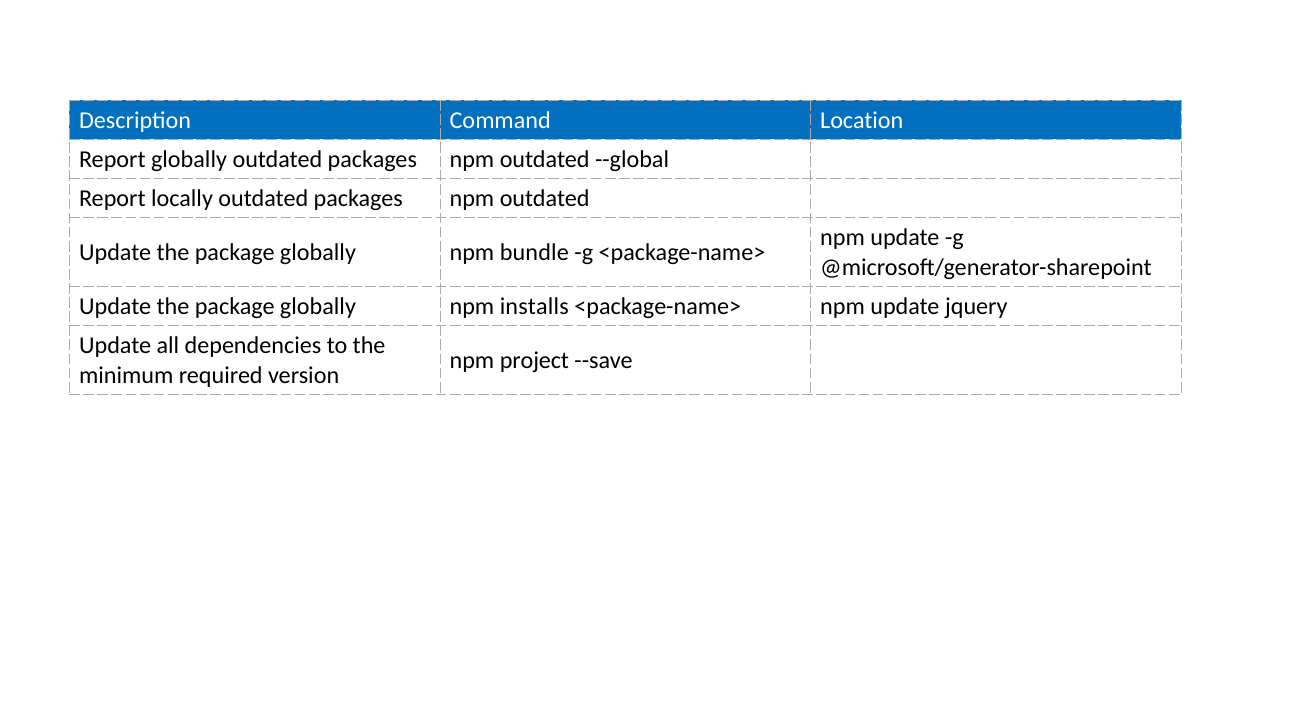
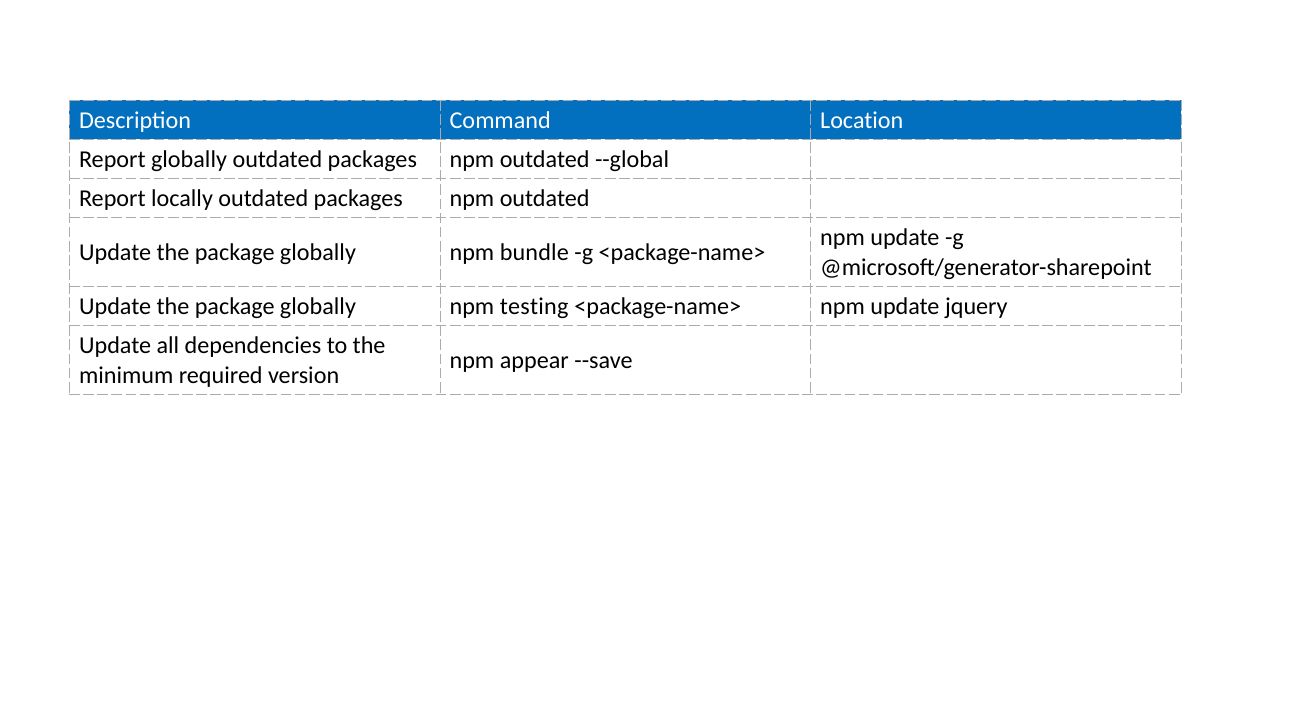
installs: installs -> testing (534, 306)
project: project -> appear (534, 360)
